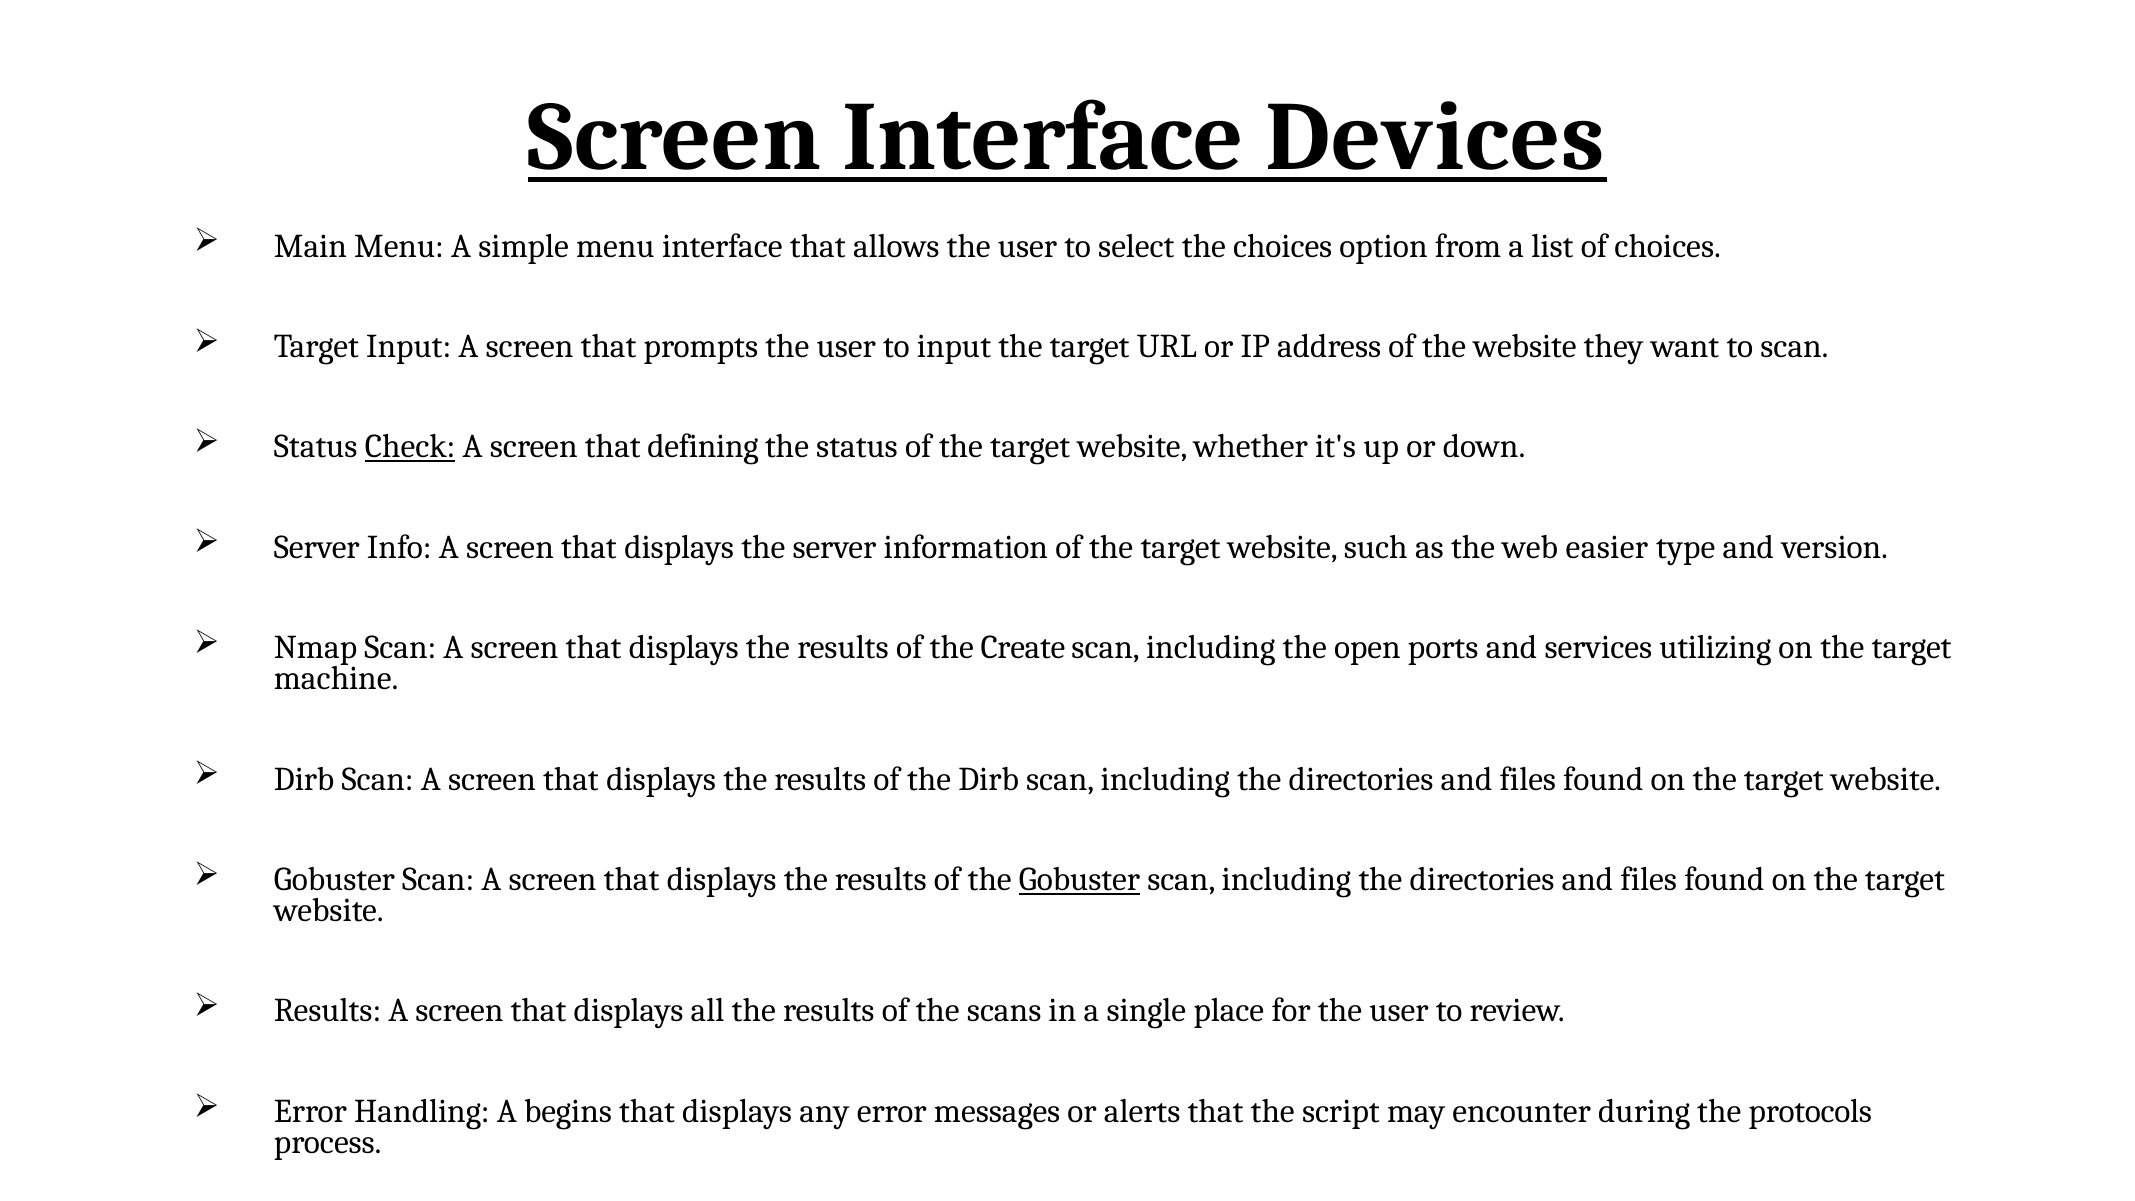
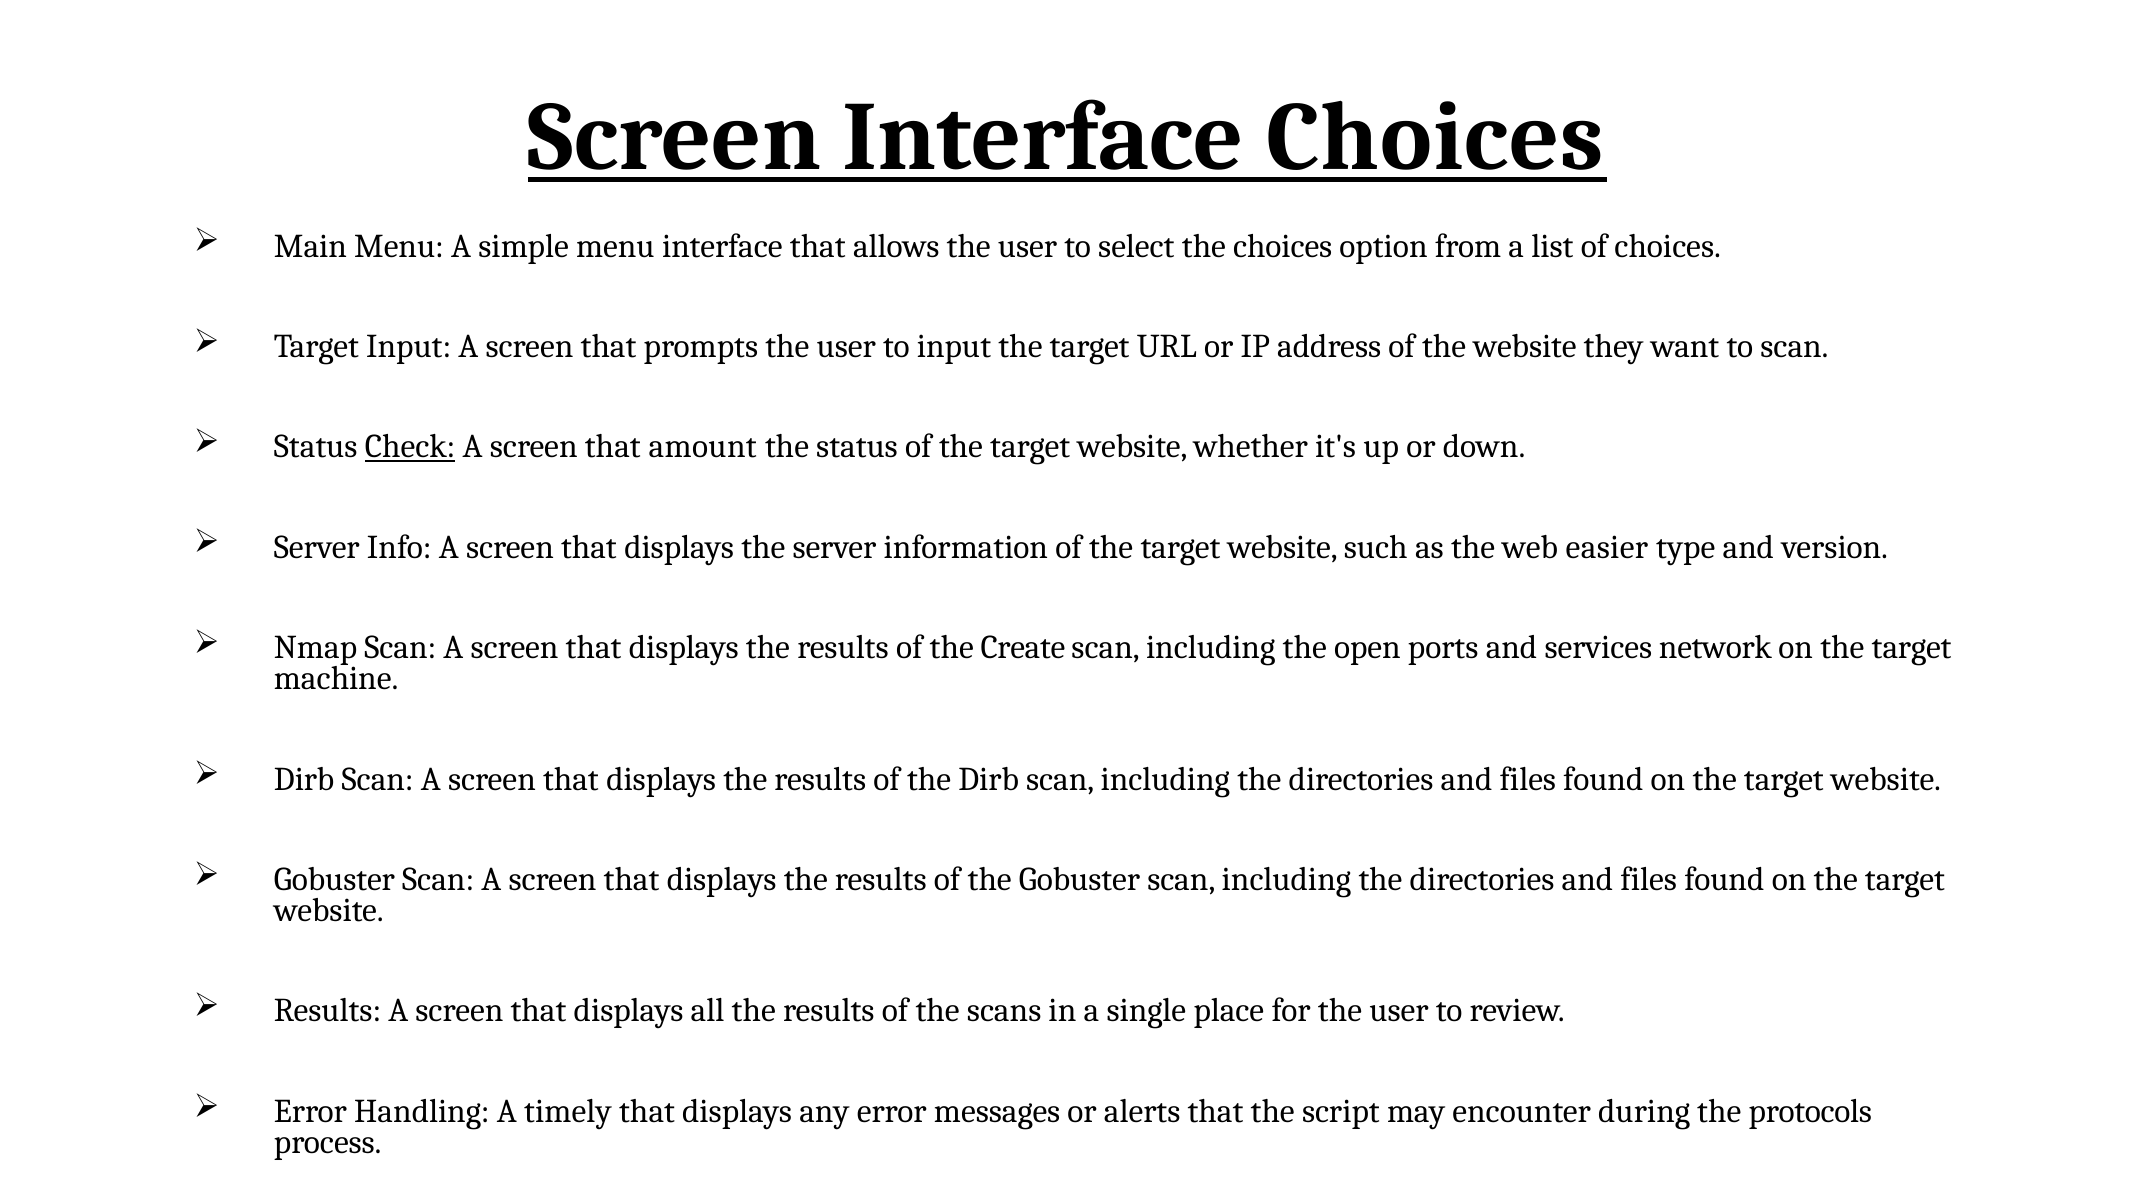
Interface Devices: Devices -> Choices (1435, 137)
defining: defining -> amount (703, 447)
utilizing: utilizing -> network (1715, 648)
Gobuster underline: present -> none (1079, 879)
begins: begins -> timely (568, 1111)
